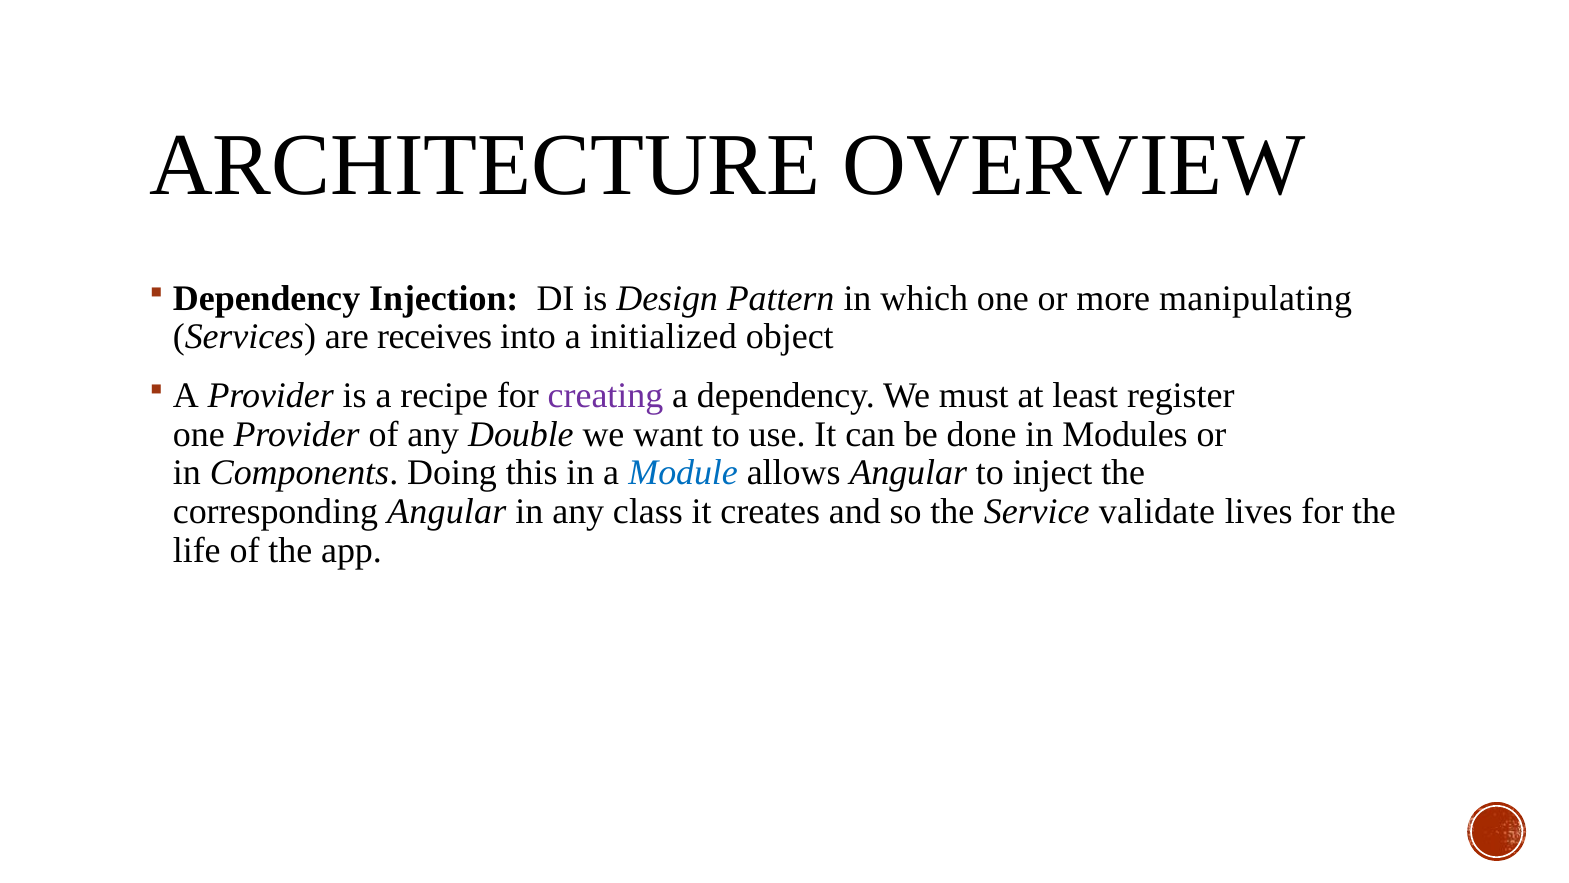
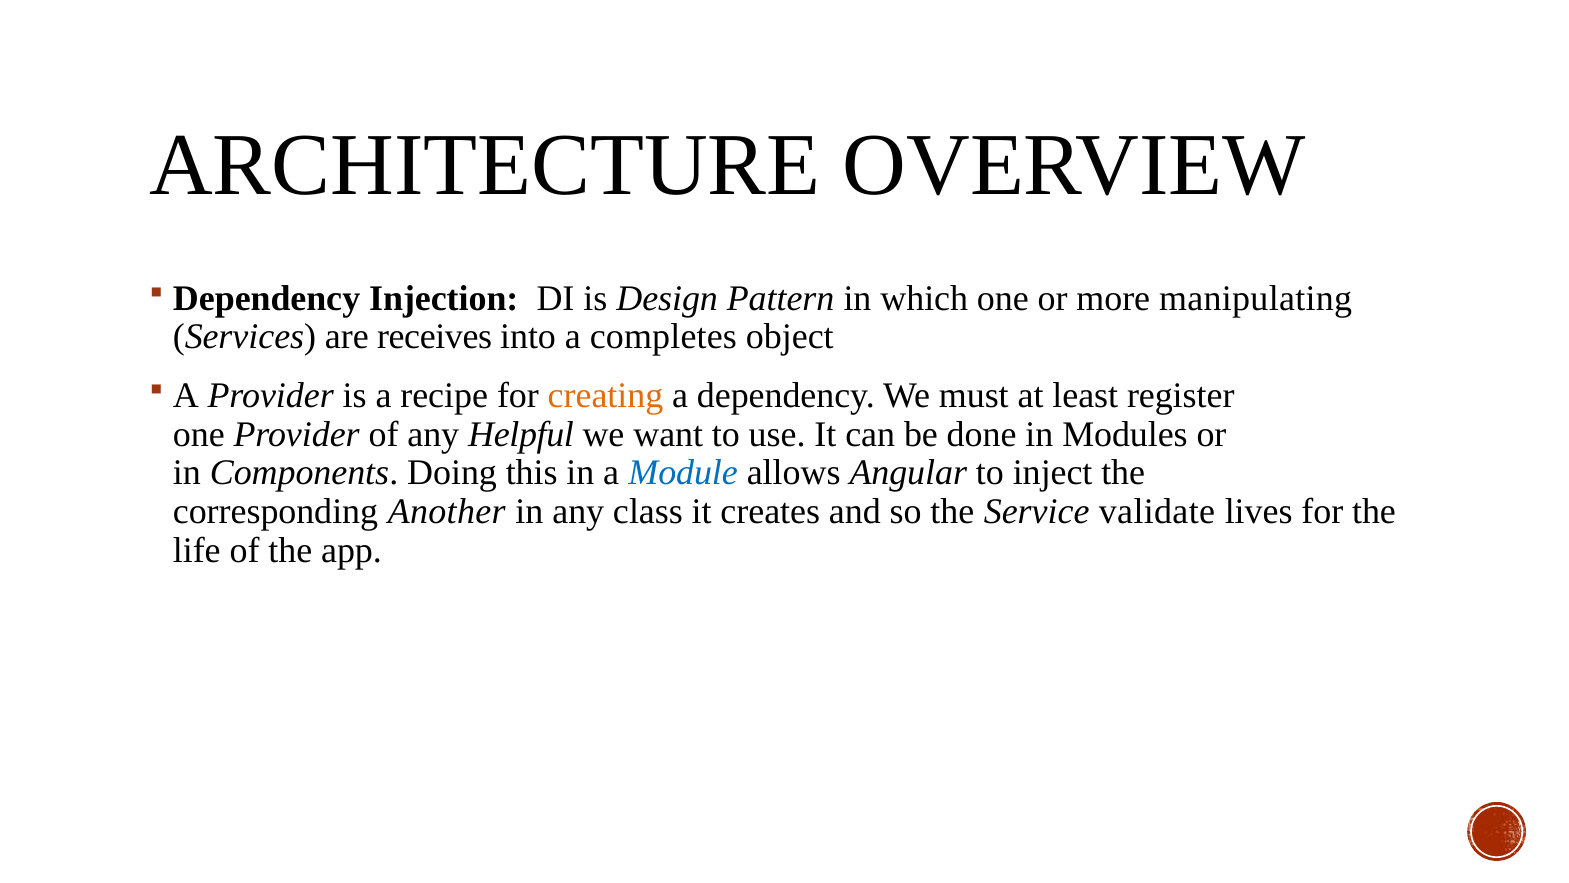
initialized: initialized -> completes (663, 337)
creating colour: purple -> orange (605, 395)
Double: Double -> Helpful (521, 434)
corresponding Angular: Angular -> Another (447, 512)
